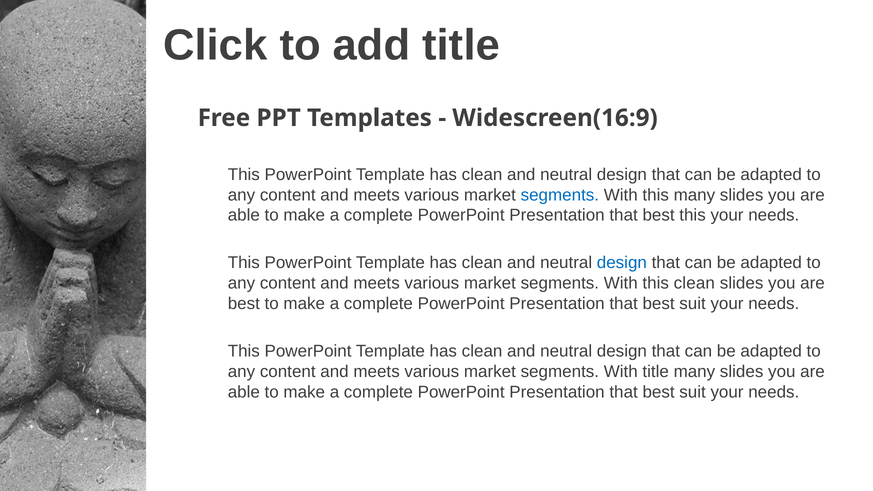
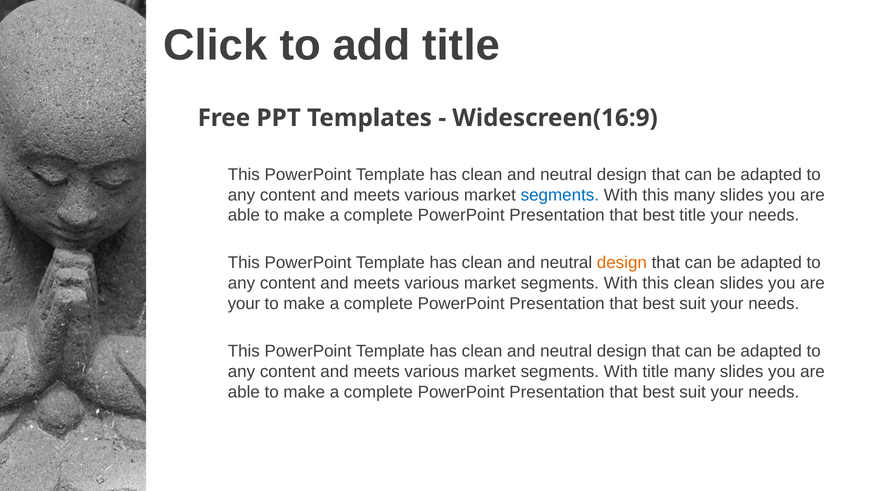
best this: this -> title (693, 215)
design colour: blue -> orange (622, 263)
best: best -> your (244, 304)
